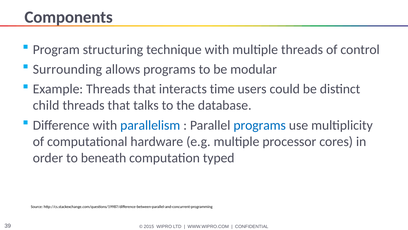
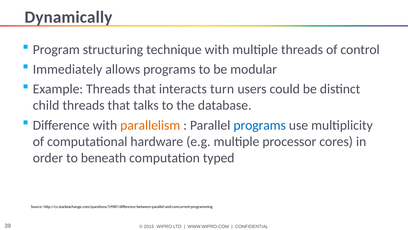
Components: Components -> Dynamically (68, 17)
Surrounding: Surrounding -> Immediately (68, 69)
time: time -> turn (222, 89)
parallelism colour: blue -> orange (150, 125)
